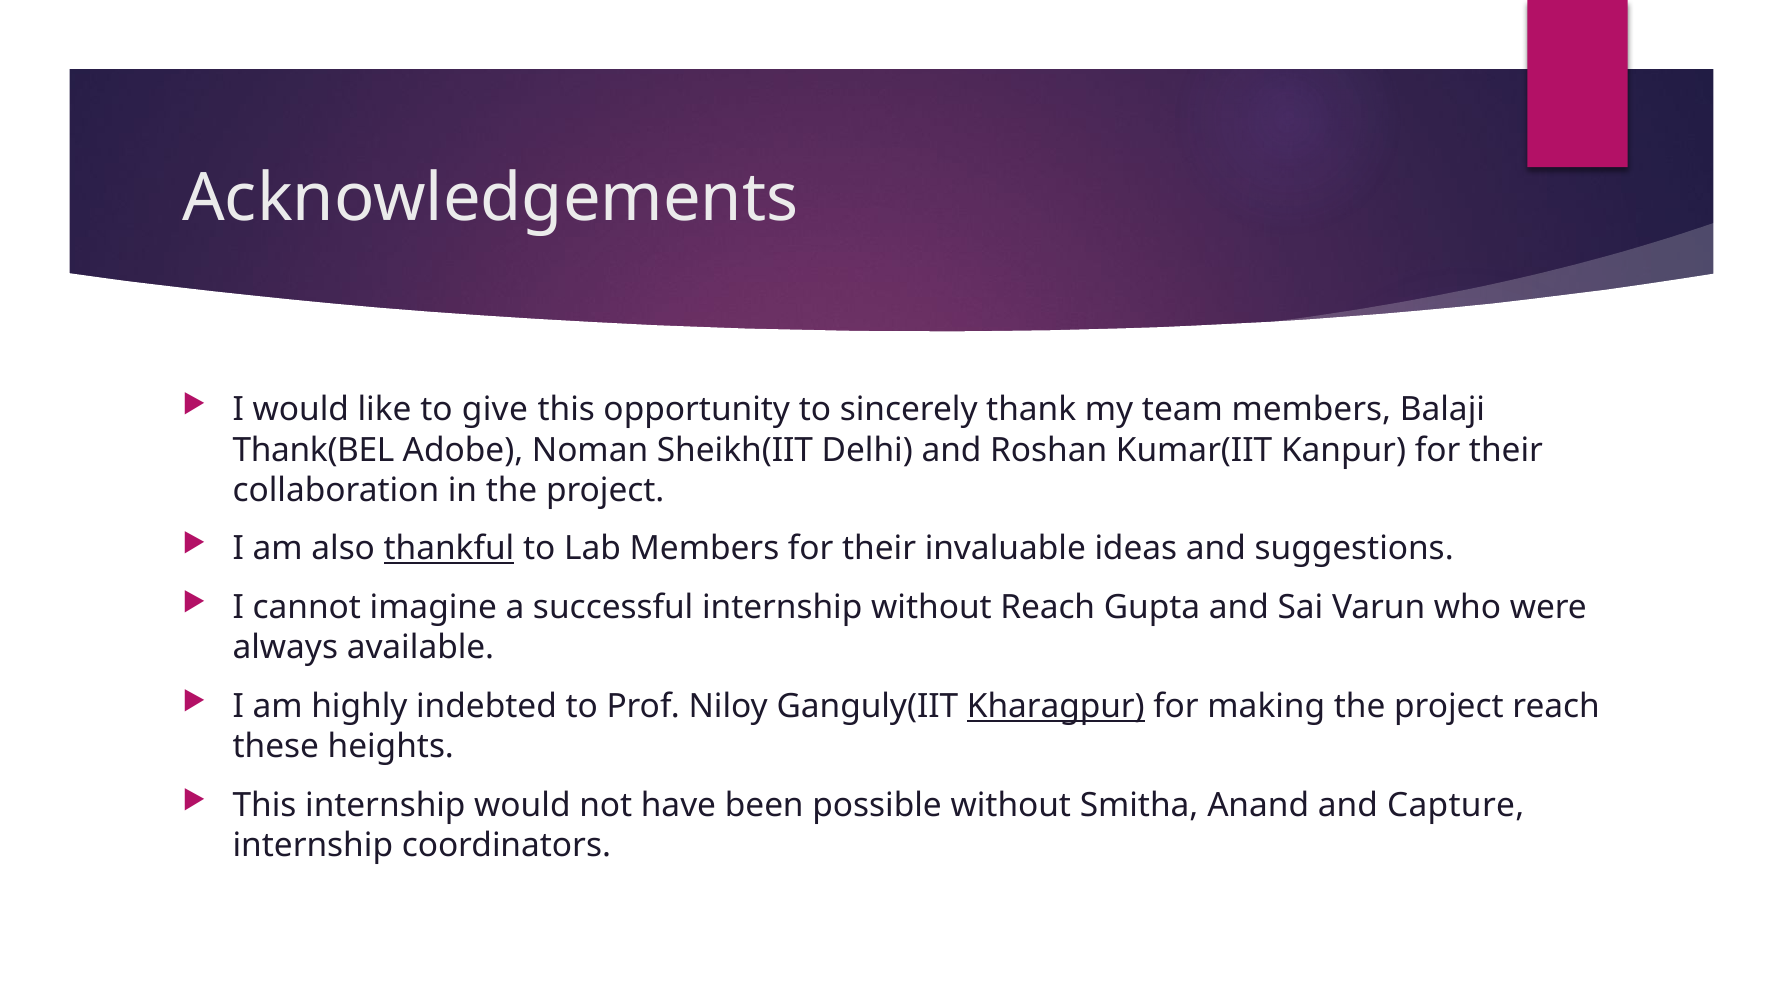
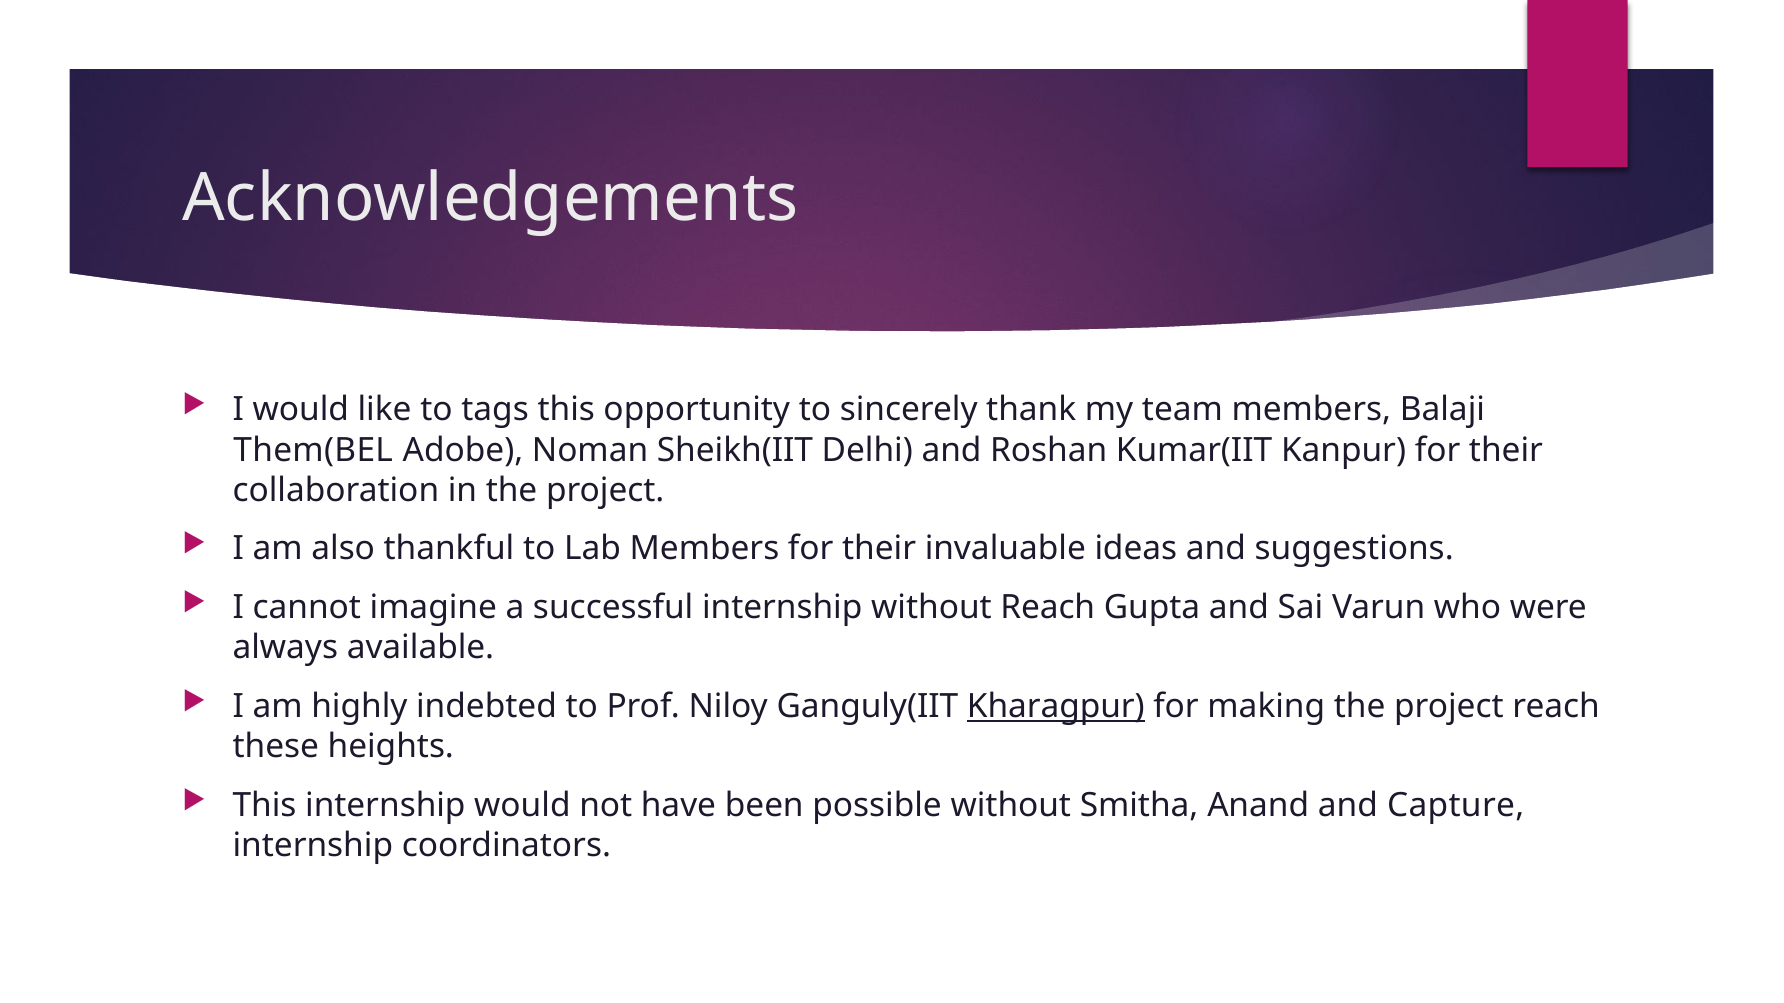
give: give -> tags (495, 410)
Thank(BEL: Thank(BEL -> Them(BEL (313, 450)
thankful underline: present -> none (449, 549)
